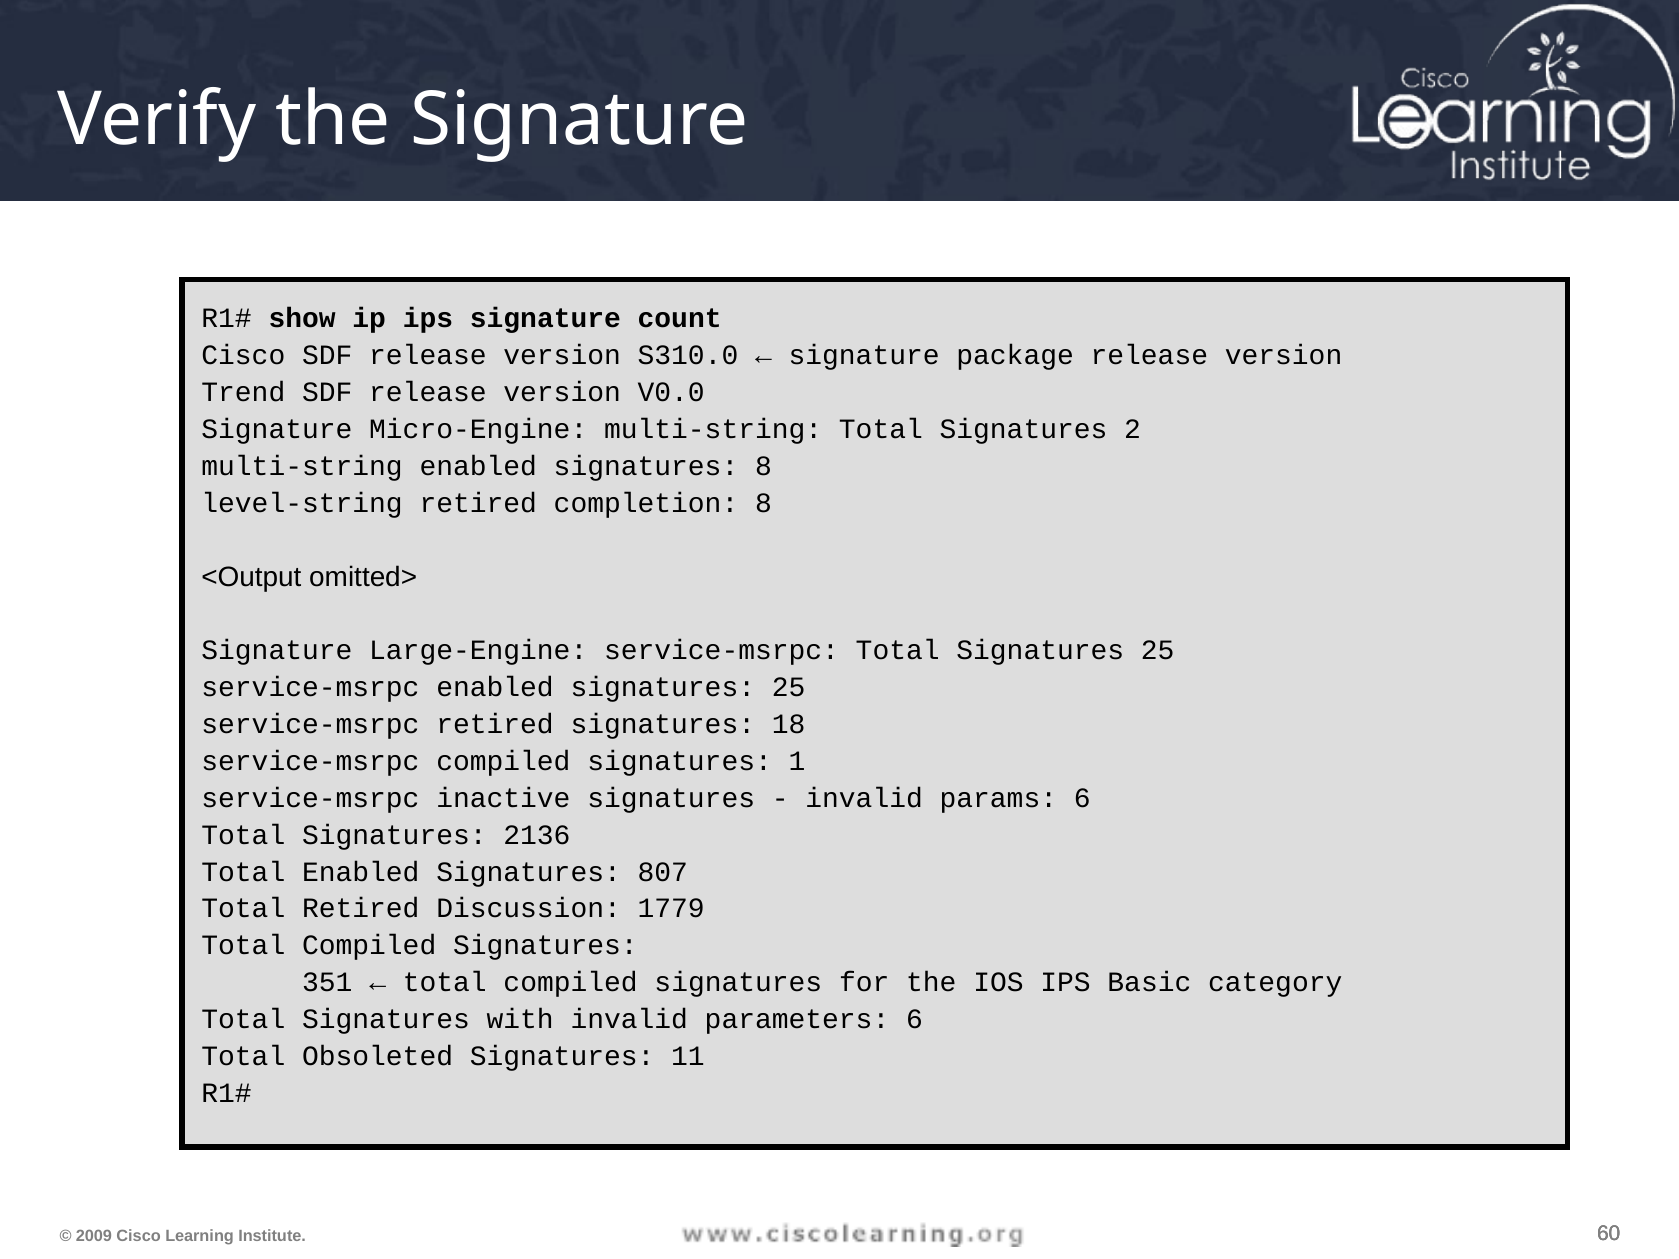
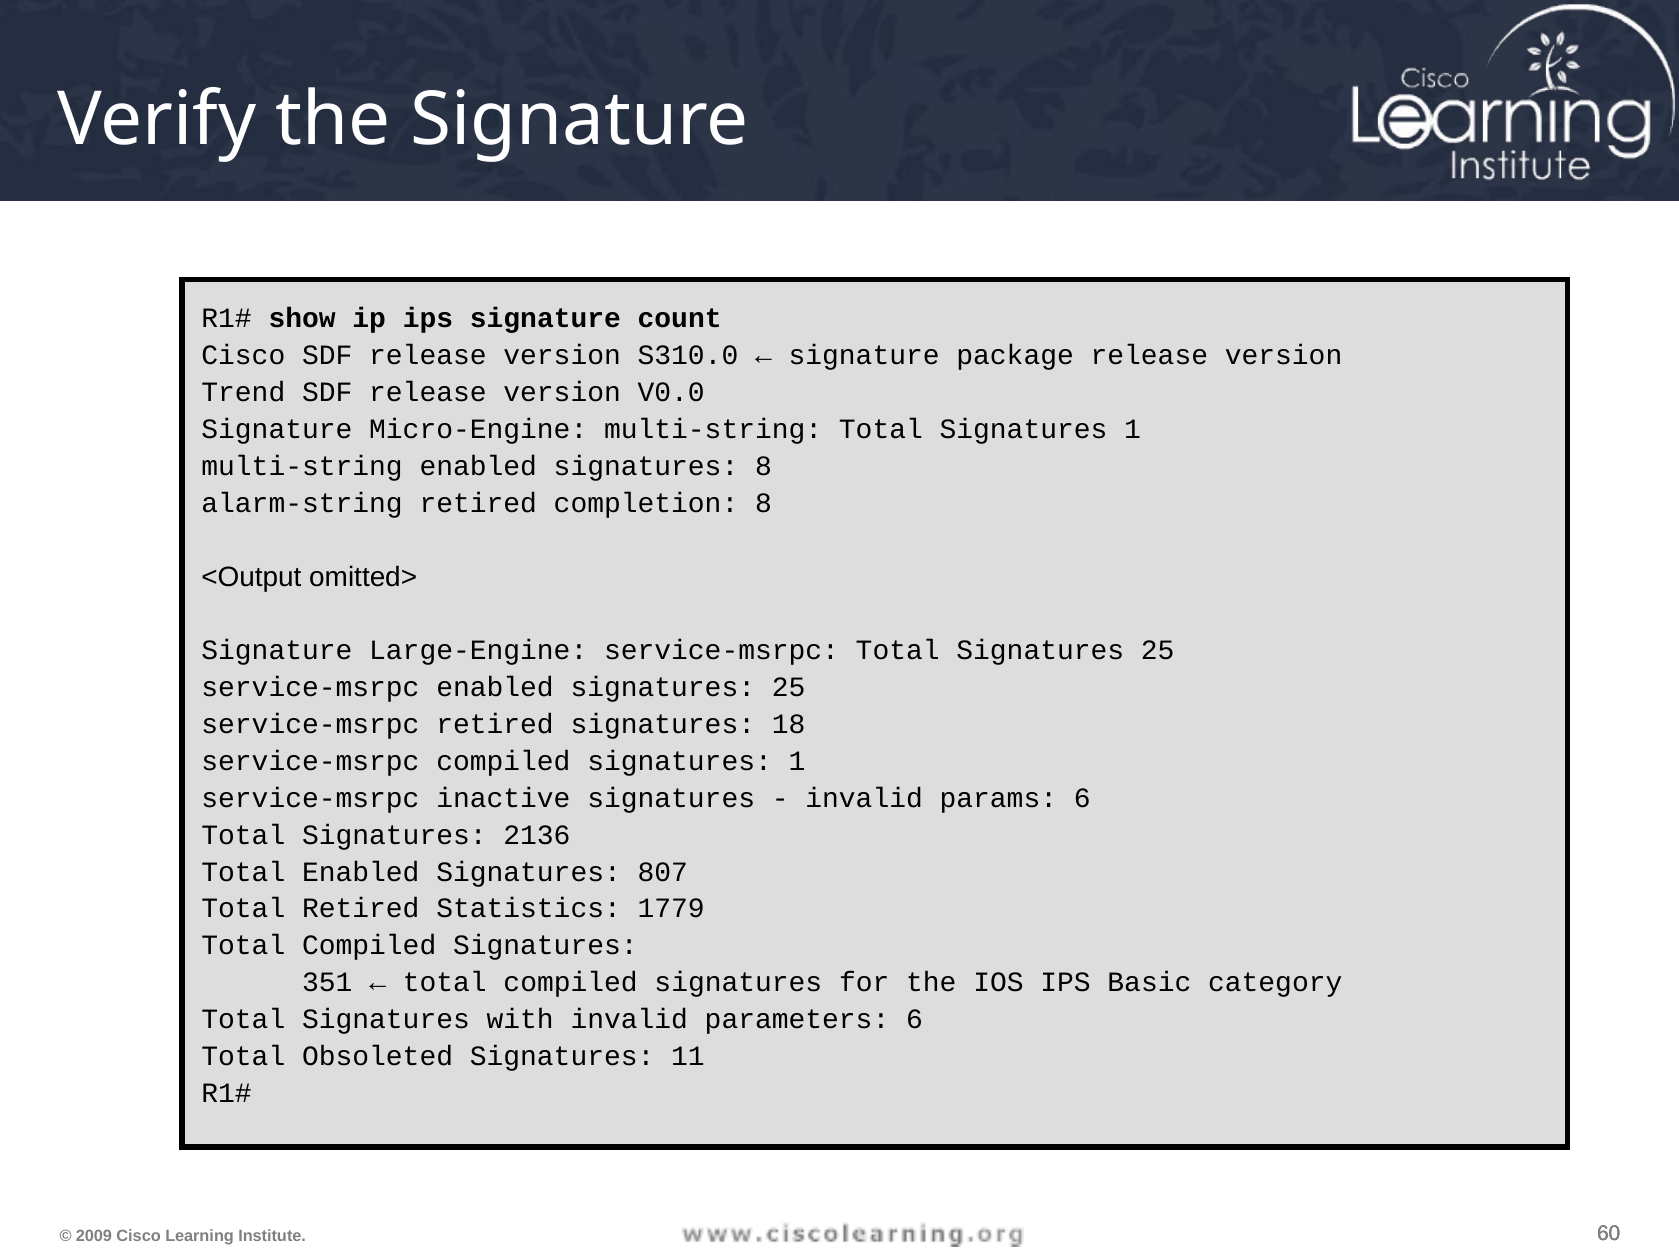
Total Signatures 2: 2 -> 1 (1133, 429)
level-string: level-string -> alarm-string (302, 503)
Discussion: Discussion -> Statistics (529, 909)
